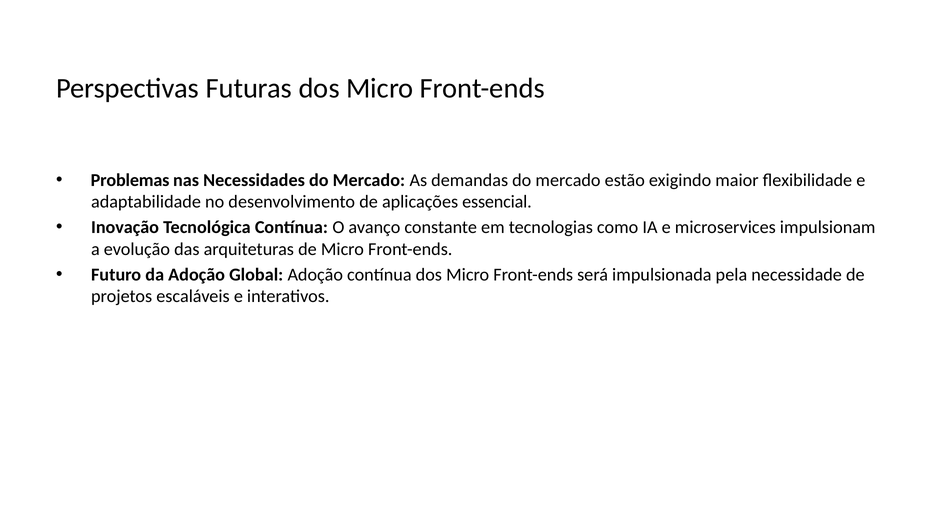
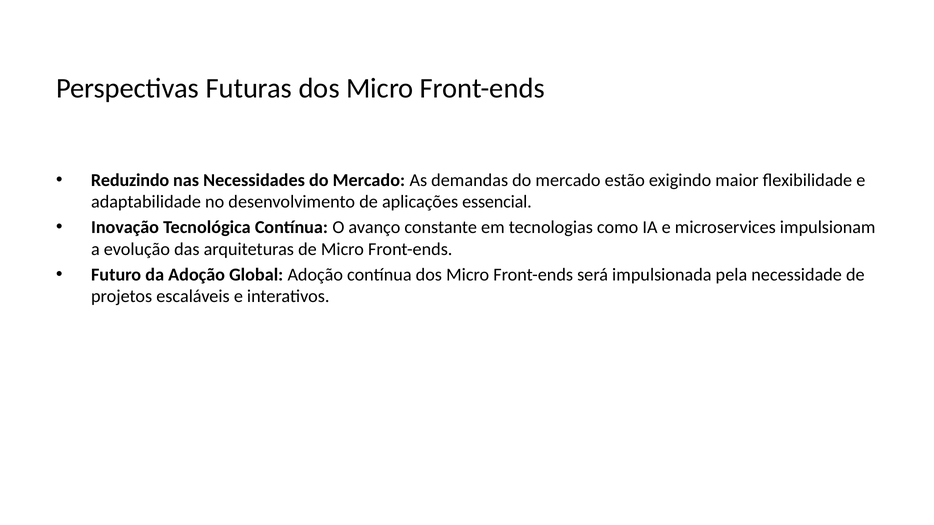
Problemas: Problemas -> Reduzindo (130, 180)
